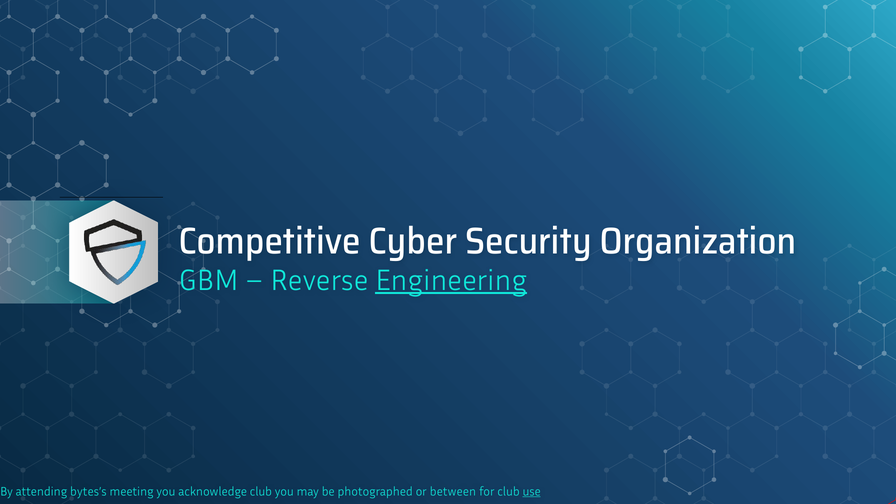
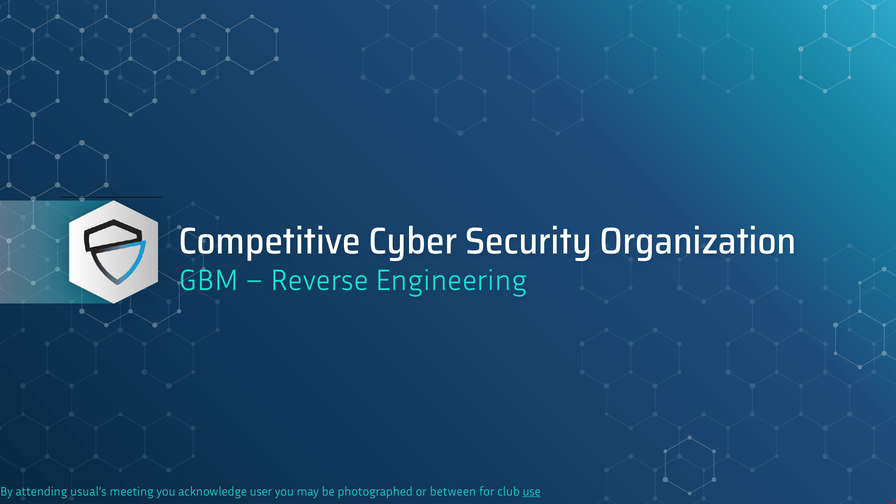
Engineering underline: present -> none (451, 280)
bytes’s: bytes’s -> usual’s (88, 491)
acknowledge club: club -> user (261, 491)
